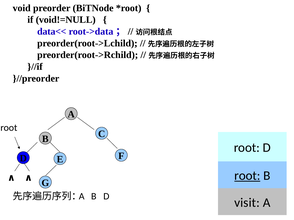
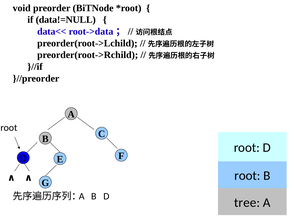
void!=NULL: void!=NULL -> data!=NULL (66, 20)
root underline: present -> none (247, 176)
visit: visit -> tree (247, 203)
